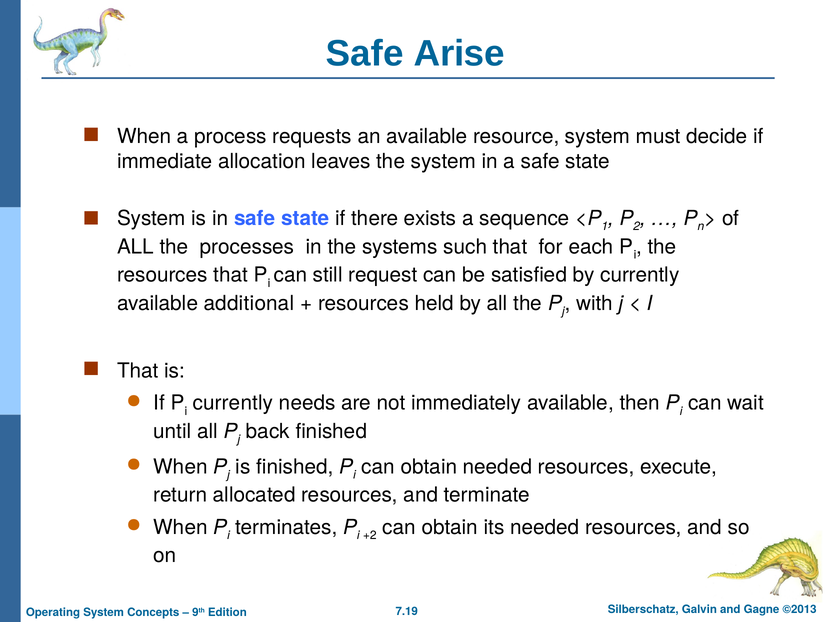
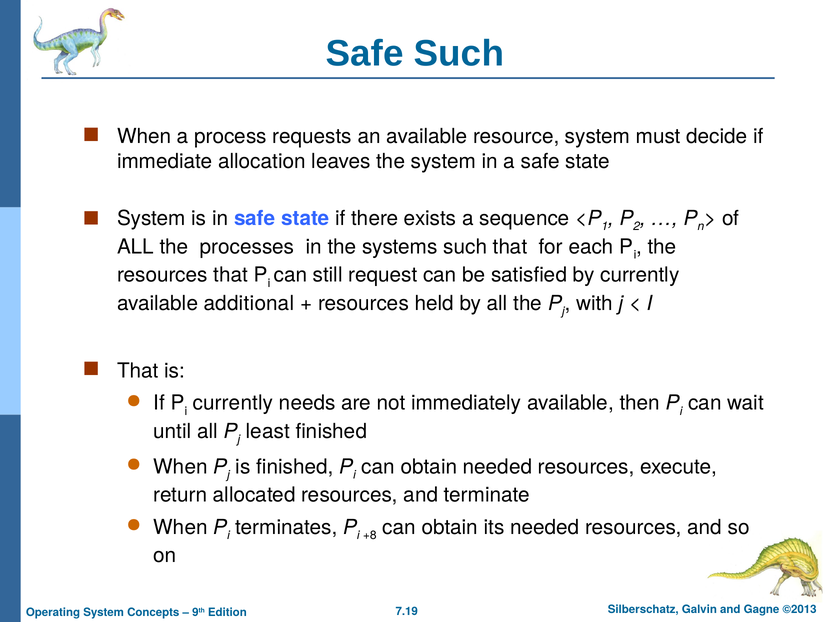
Safe Arise: Arise -> Such (459, 54)
back: back -> least (268, 432)
+2: +2 -> +8 (370, 536)
